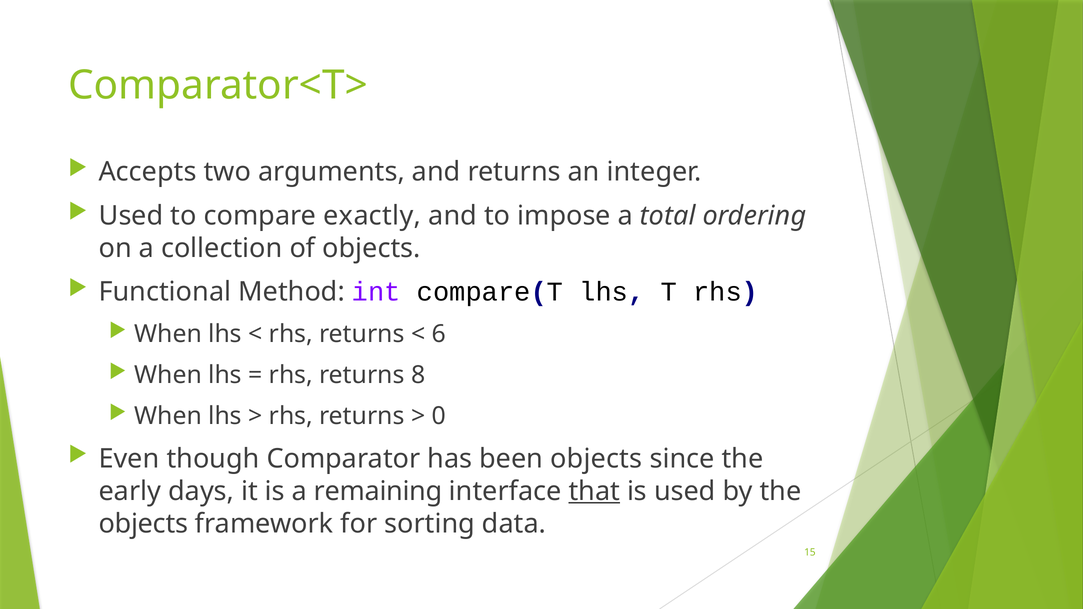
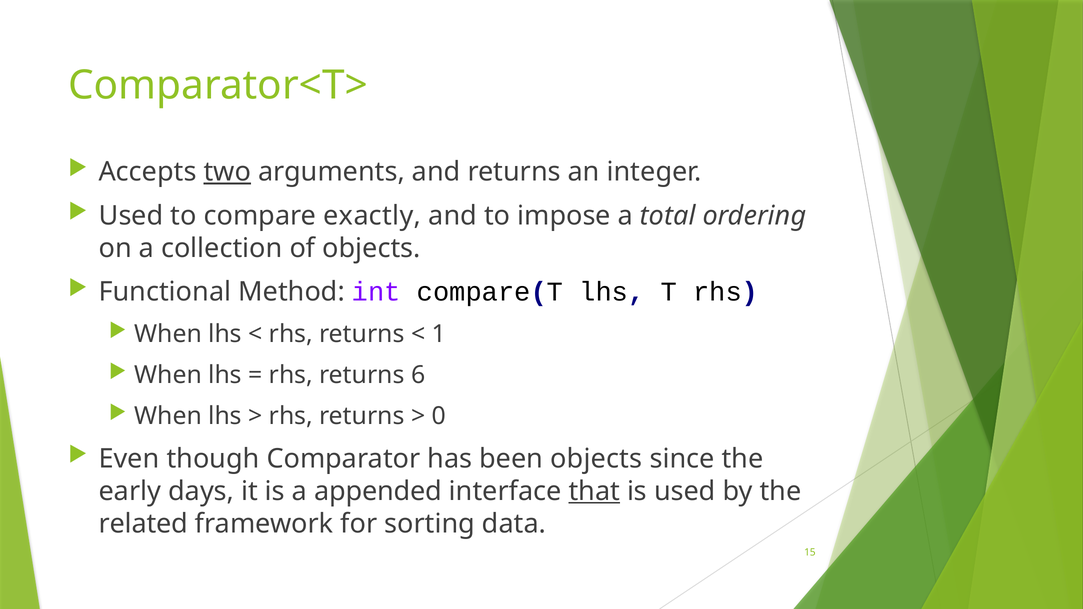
two underline: none -> present (227, 172)
6: 6 -> 1 (439, 334)
8: 8 -> 6 (418, 375)
remaining: remaining -> appended (378, 491)
objects: objects -> related (143, 524)
